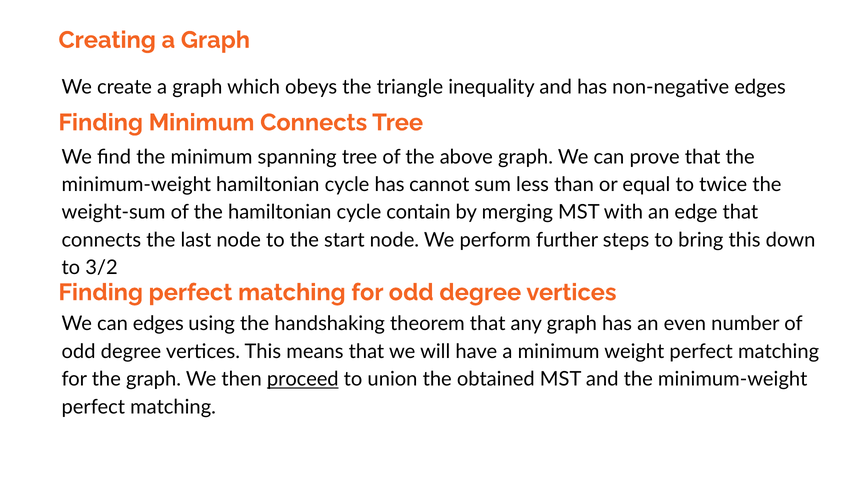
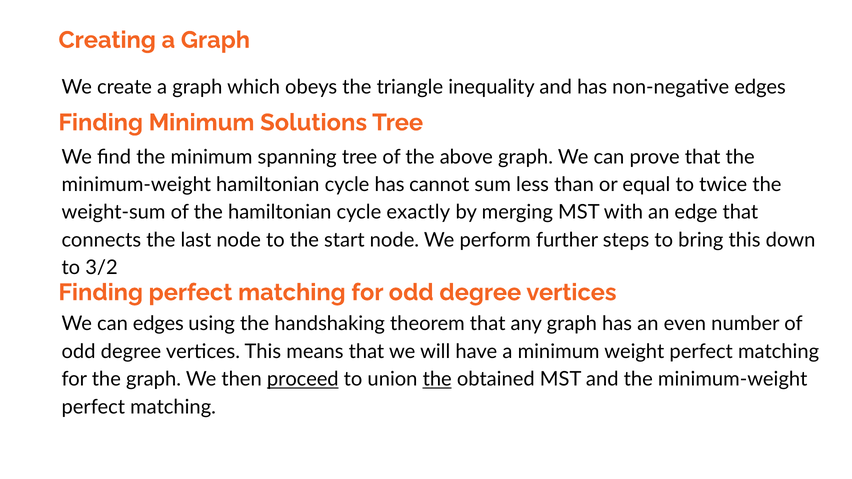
Minimum Connects: Connects -> Solutions (314, 123)
contain: contain -> exactly (418, 212)
the underline: none -> present (437, 379)
